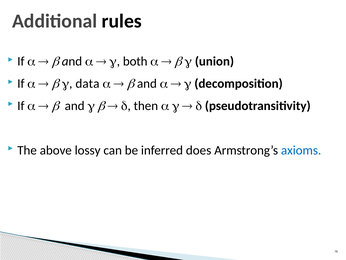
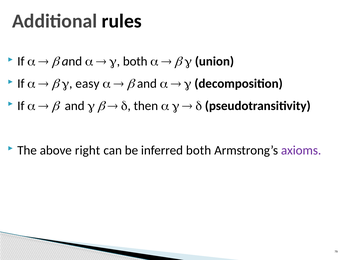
data: data -> easy (87, 83)
lossy: lossy -> right (88, 150)
inferred does: does -> both (199, 150)
axioms colour: blue -> purple (301, 150)
